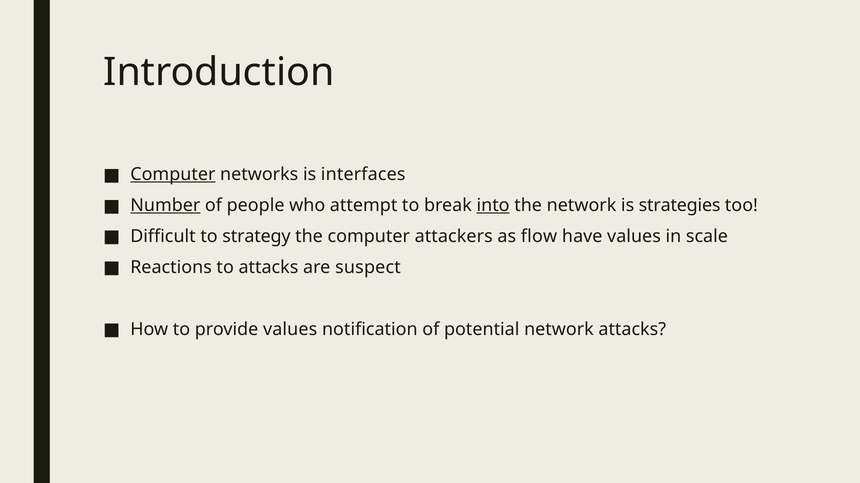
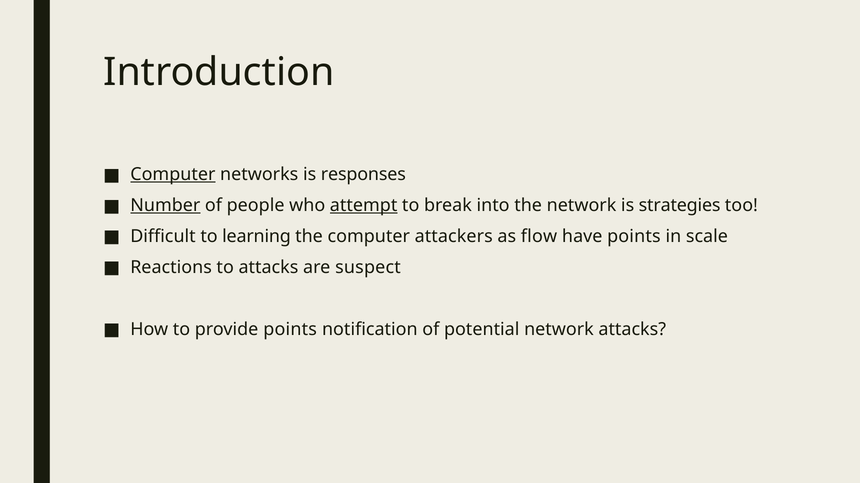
interfaces: interfaces -> responses (363, 175)
attempt underline: none -> present (364, 206)
into underline: present -> none (493, 206)
strategy: strategy -> learning (257, 237)
have values: values -> points (634, 237)
provide values: values -> points (290, 330)
